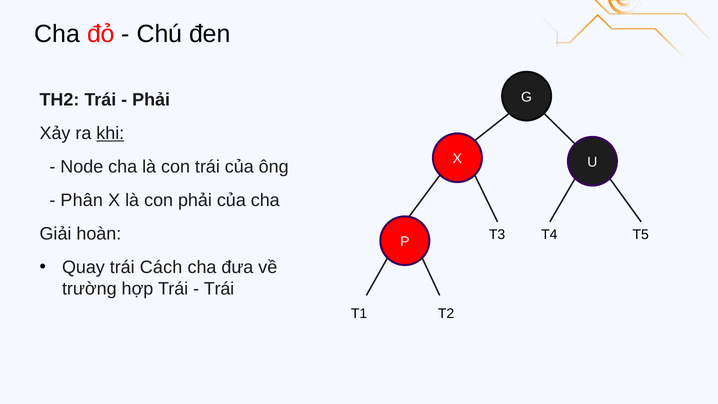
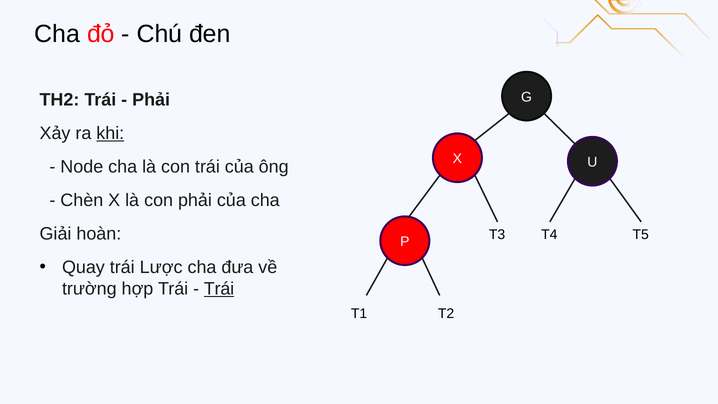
Phân: Phân -> Chèn (82, 200)
Cách: Cách -> Lược (161, 267)
Trái underline: none -> present (219, 289)
